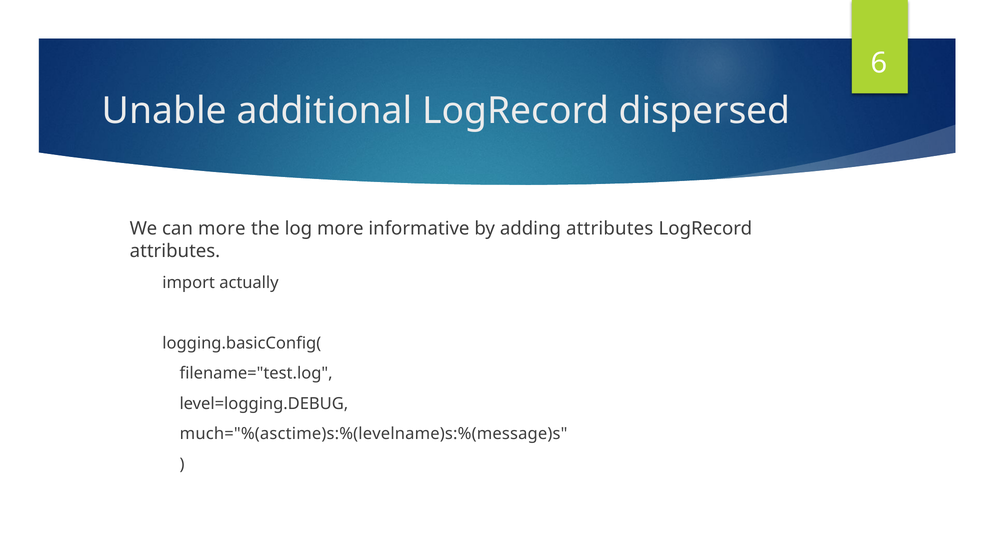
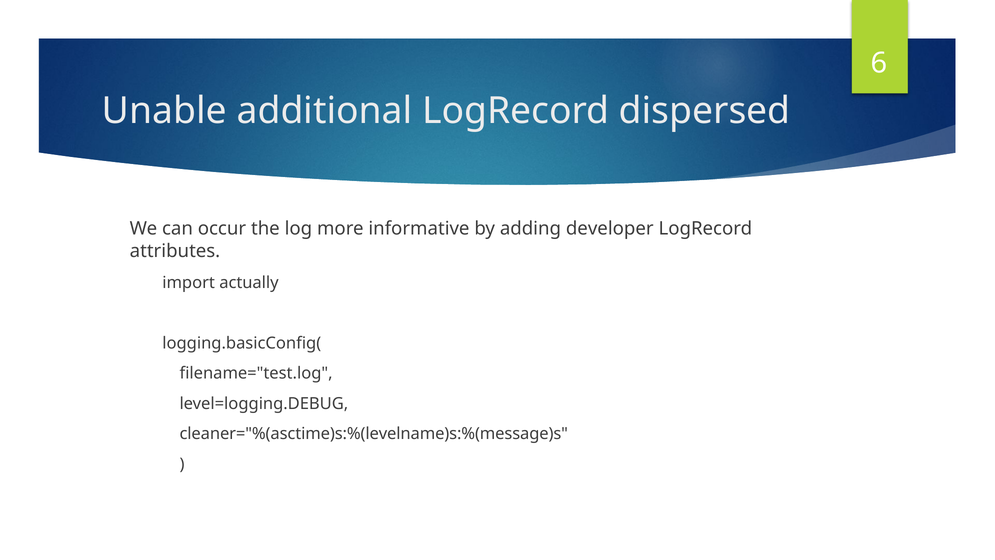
can more: more -> occur (222, 229)
adding attributes: attributes -> developer (610, 229)
much="%(asctime)s:%(levelname)s:%(message)s: much="%(asctime)s:%(levelname)s:%(message)s -> cleaner="%(asctime)s:%(levelname)s:%(message)s (374, 434)
